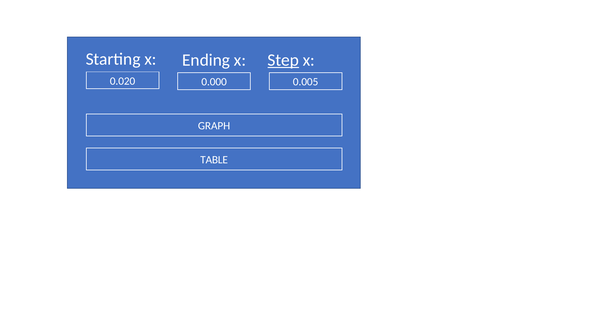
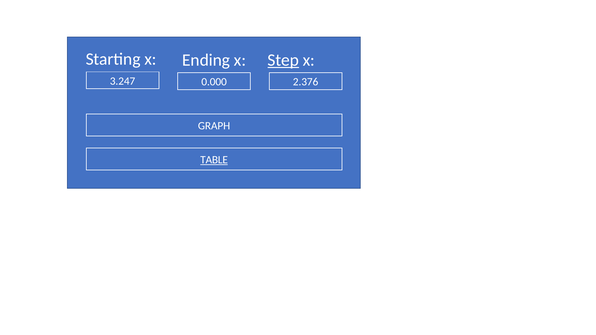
0.020: 0.020 -> 3.247 (123, 81)
0.005: 0.005 -> 2.376 (306, 82)
TABLE underline: none -> present (214, 160)
